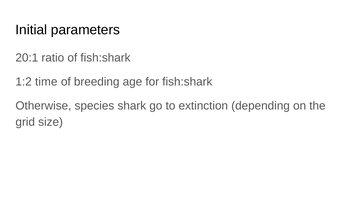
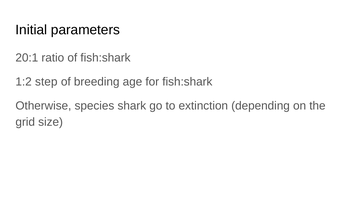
time: time -> step (46, 82)
